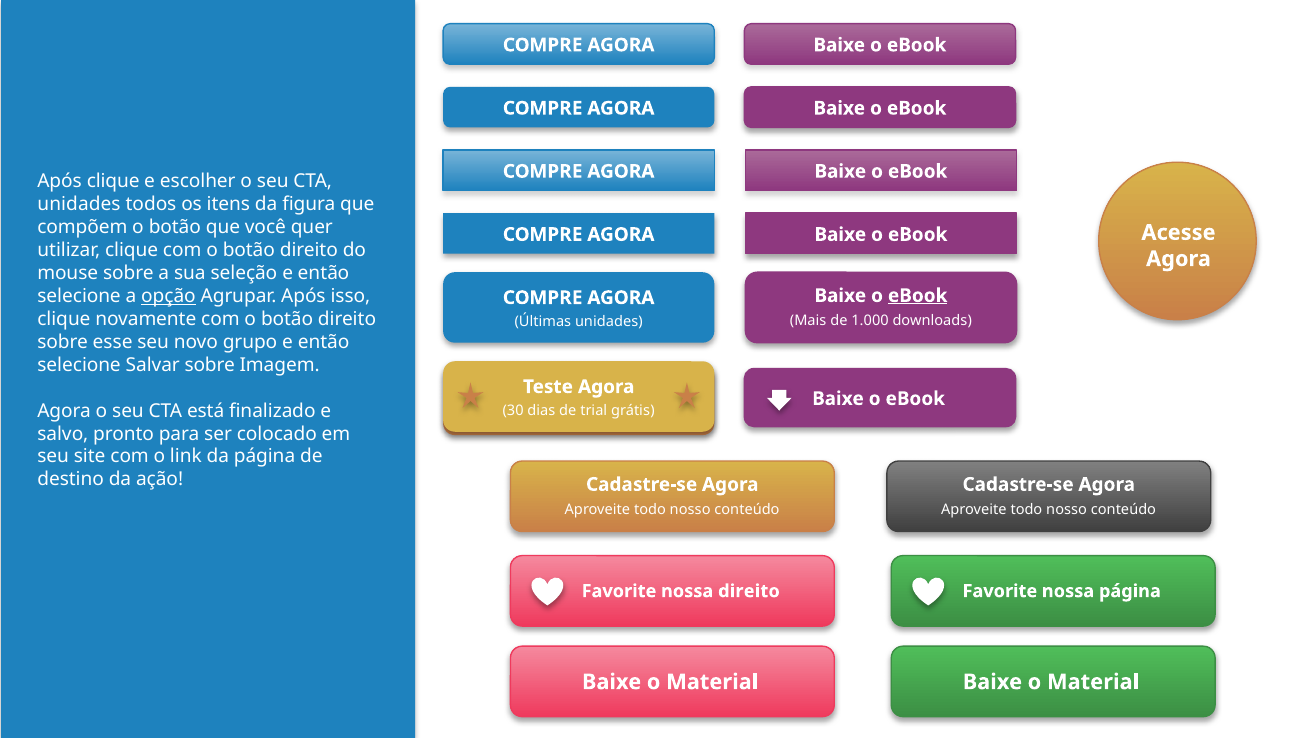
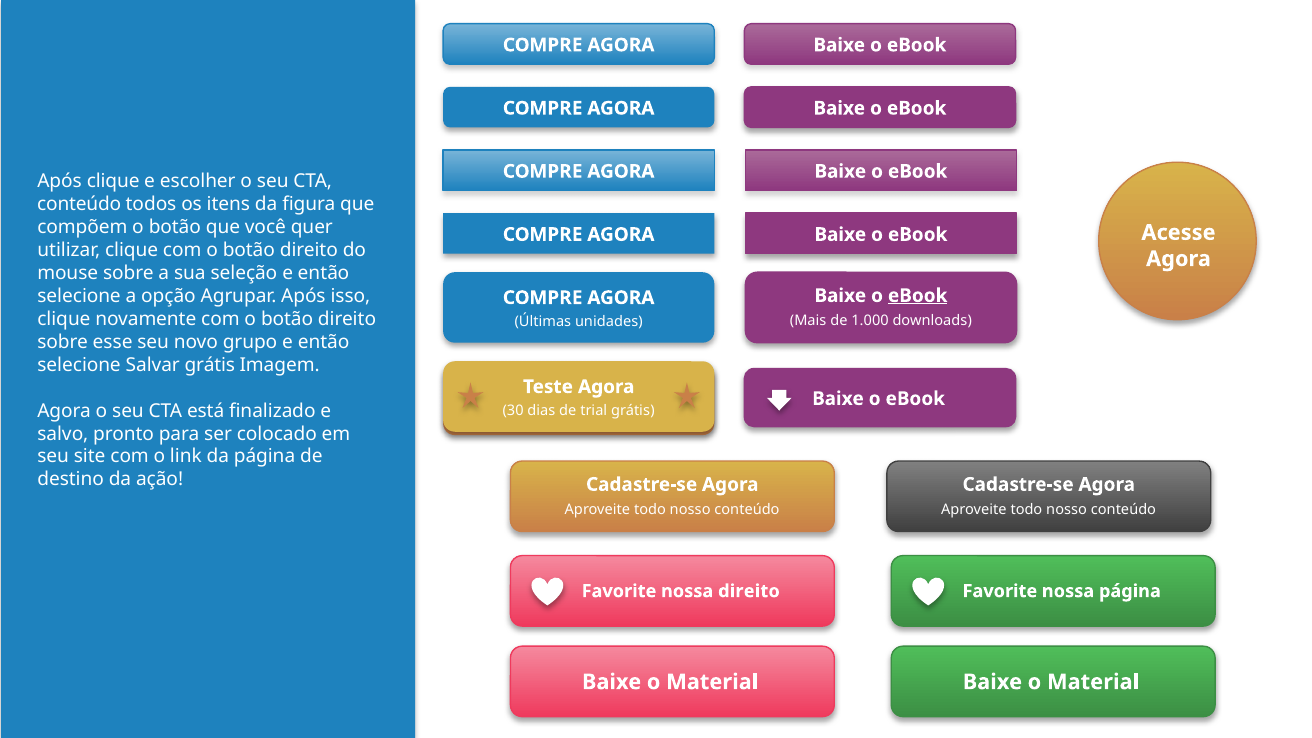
unidades: unidades -> conteúdo (79, 204)
opção underline: present -> none (168, 296)
Salvar sobre: sobre -> grátis (210, 365)
